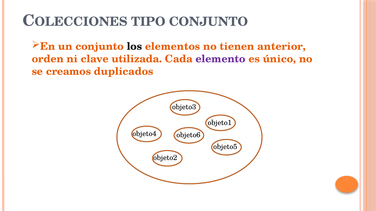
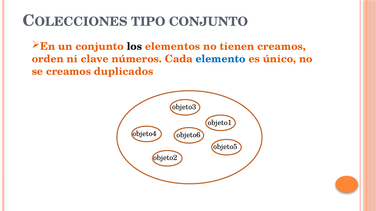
tienen anterior: anterior -> creamos (282, 46)
utilizada: utilizada -> números (137, 59)
elemento colour: purple -> blue (221, 59)
